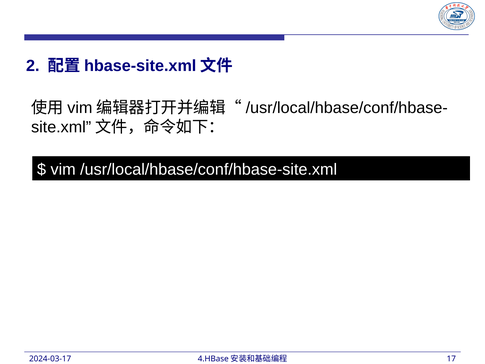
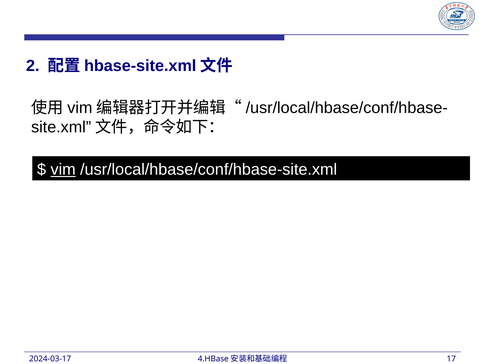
vim underline: none -> present (63, 169)
